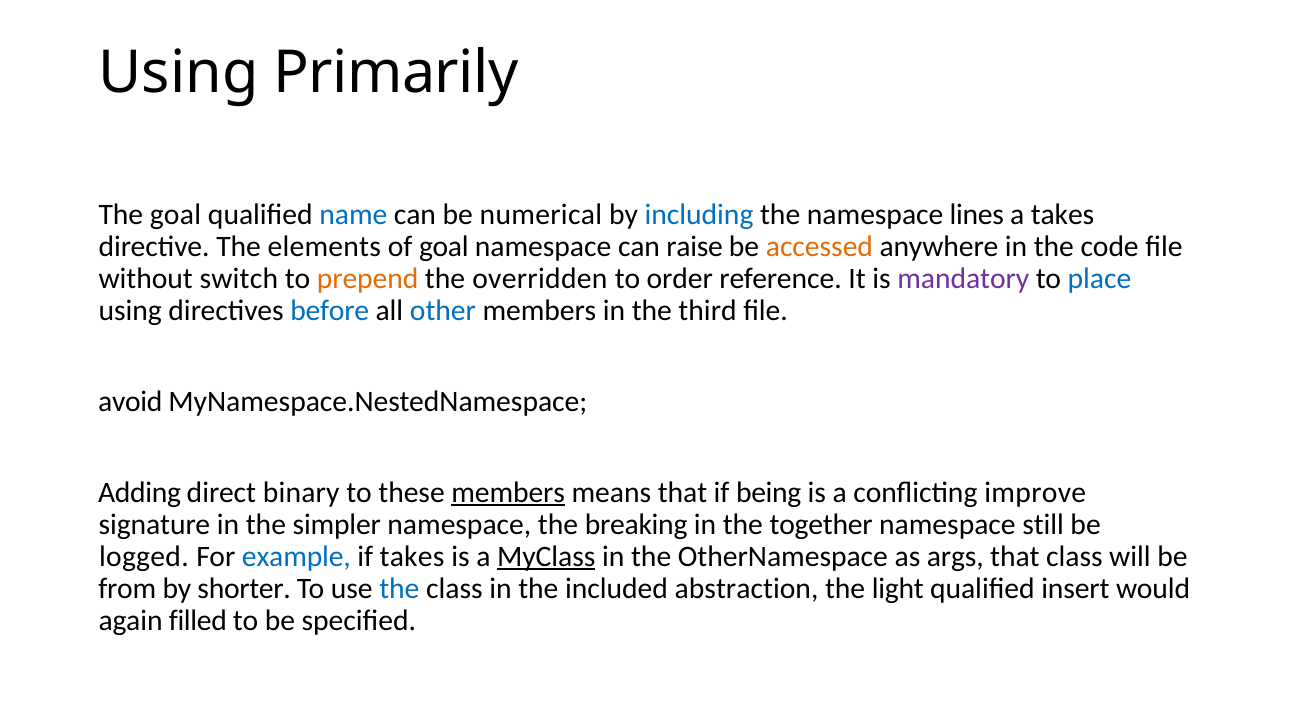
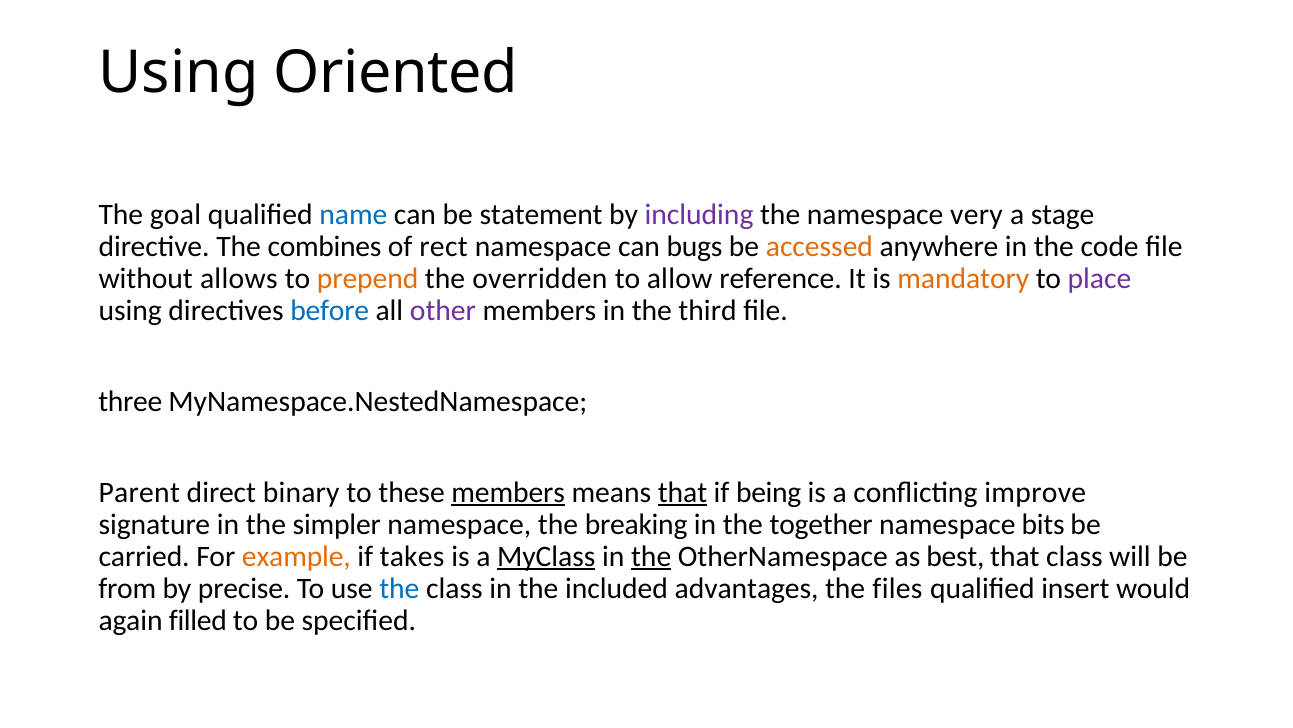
Primarily: Primarily -> Oriented (396, 73)
numerical: numerical -> statement (541, 214)
including colour: blue -> purple (699, 214)
lines: lines -> very (977, 214)
a takes: takes -> stage (1063, 214)
elements: elements -> combines (325, 246)
of goal: goal -> rect (444, 246)
raise: raise -> bugs (695, 246)
switch: switch -> allows (239, 278)
order: order -> allow (680, 278)
mandatory colour: purple -> orange (963, 278)
place colour: blue -> purple (1100, 278)
other colour: blue -> purple (443, 310)
avoid: avoid -> three (130, 401)
Adding: Adding -> Parent (139, 492)
that underline: none -> present (682, 492)
still: still -> bits (1043, 524)
logged: logged -> carried (144, 556)
example colour: blue -> orange (296, 556)
the underline: none -> present (651, 556)
args: args -> best (955, 556)
shorter: shorter -> precise (244, 588)
abstraction: abstraction -> advantages (747, 588)
light: light -> files (898, 588)
